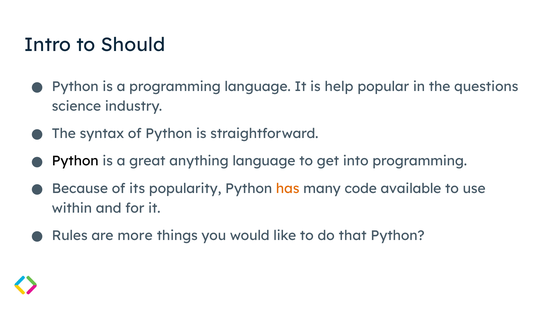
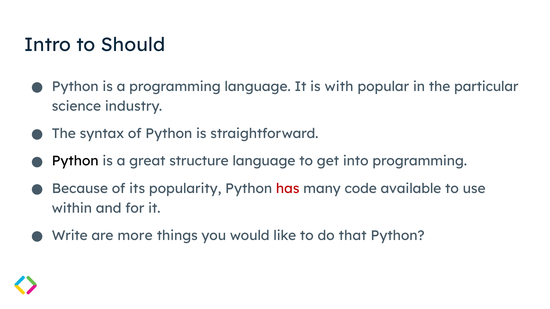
help: help -> with (339, 87)
questions: questions -> particular (486, 87)
anything: anything -> structure (199, 161)
has colour: orange -> red (288, 189)
Rules: Rules -> Write (70, 236)
